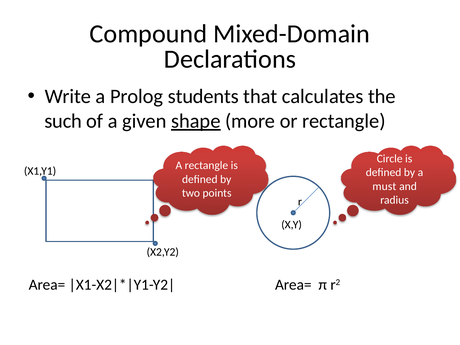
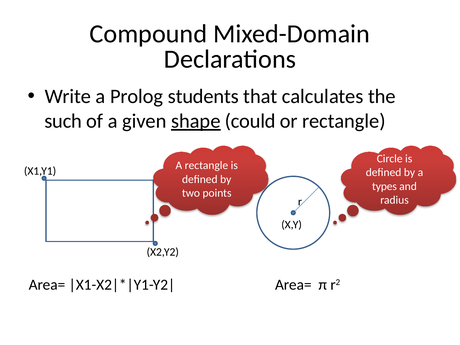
more: more -> could (250, 121)
must: must -> types (384, 186)
